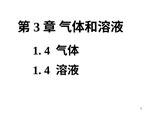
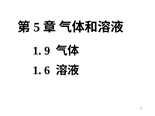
3: 3 -> 5 (37, 27)
4: 4 -> 9 (47, 51)
4: 4 -> 6 (47, 71)
